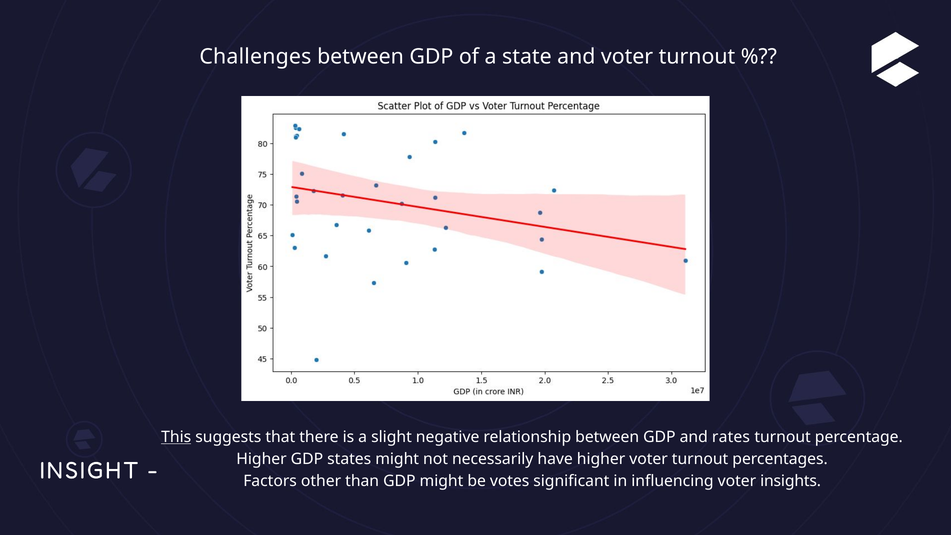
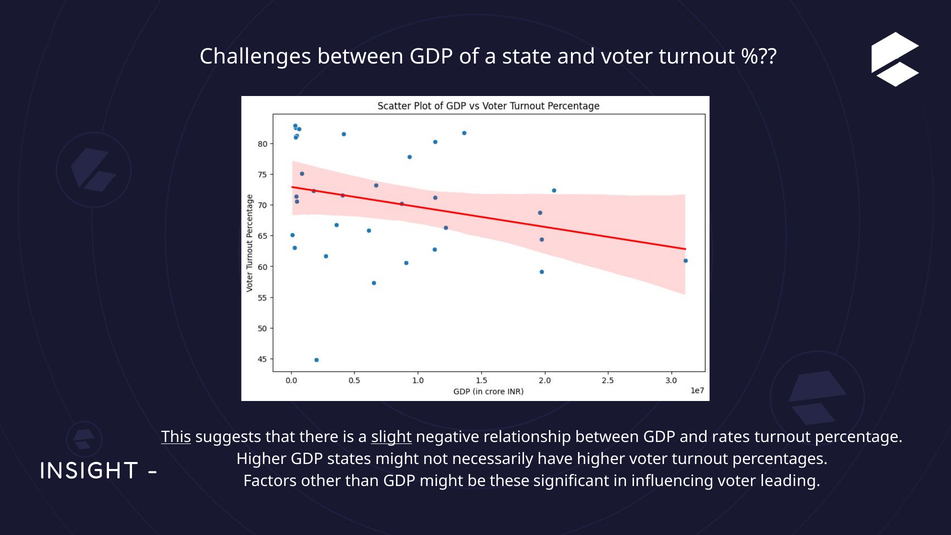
slight underline: none -> present (391, 437)
votes: votes -> these (510, 481)
insights: insights -> leading (790, 481)
